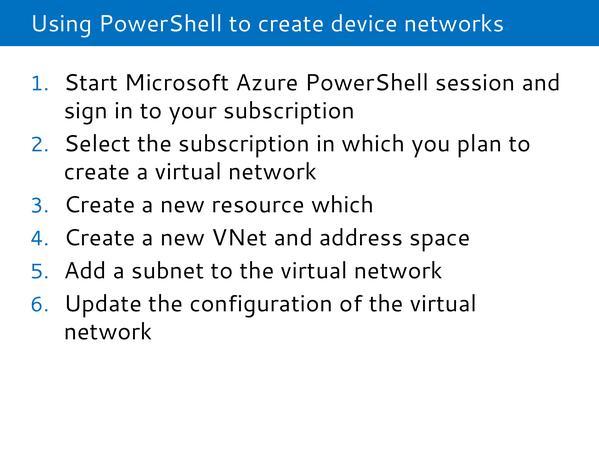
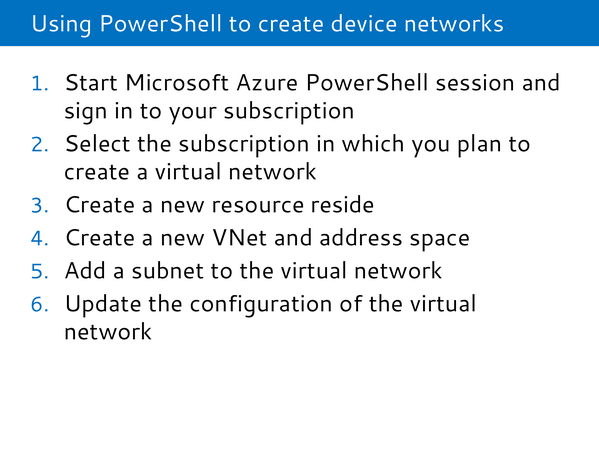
resource which: which -> reside (343, 204)
